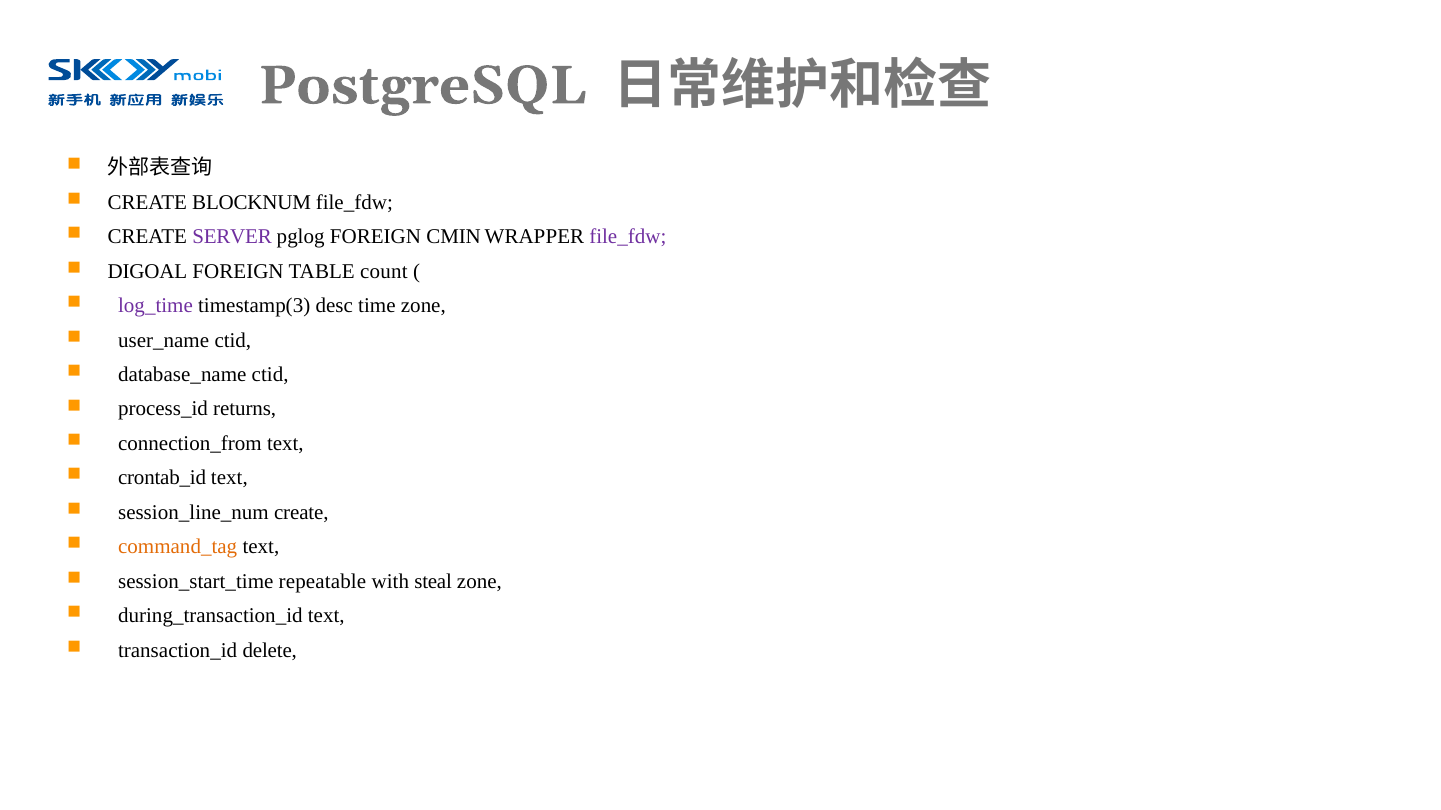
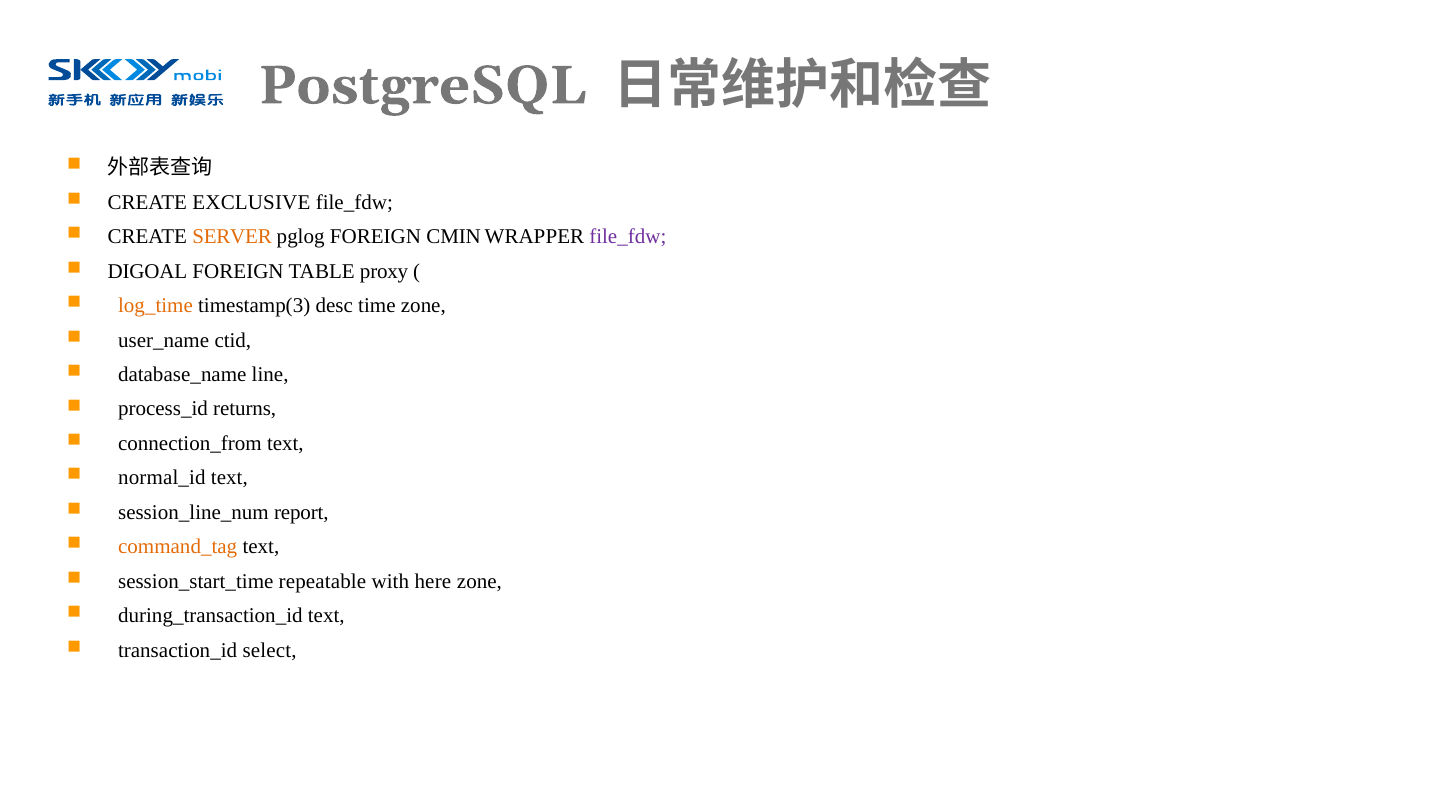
BLOCKNUM: BLOCKNUM -> EXCLUSIVE (251, 202)
SERVER colour: purple -> orange (232, 237)
count: count -> proxy (384, 271)
log_time colour: purple -> orange (155, 306)
database_name ctid: ctid -> line (270, 375)
crontab_id: crontab_id -> normal_id (162, 478)
session_line_num create: create -> report (301, 513)
steal: steal -> here (433, 582)
delete: delete -> select (270, 651)
